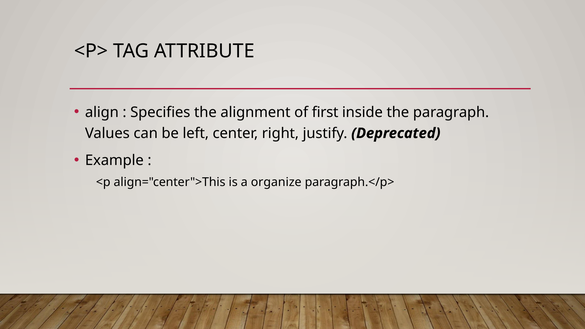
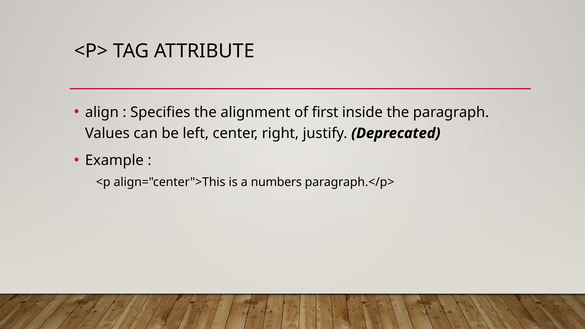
organize: organize -> numbers (276, 182)
